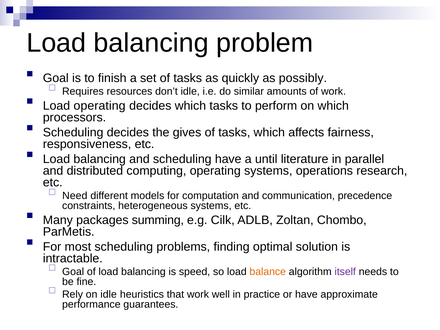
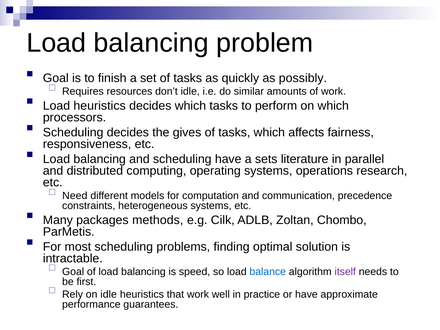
Load operating: operating -> heuristics (100, 106)
until: until -> sets (266, 159)
summing: summing -> methods (158, 220)
balance colour: orange -> blue (268, 272)
fine: fine -> first (86, 282)
